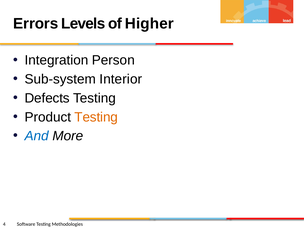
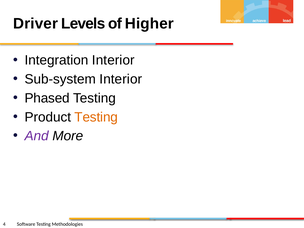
Errors: Errors -> Driver (36, 24)
Integration Person: Person -> Interior (113, 60)
Defects: Defects -> Phased (47, 98)
And colour: blue -> purple (37, 136)
